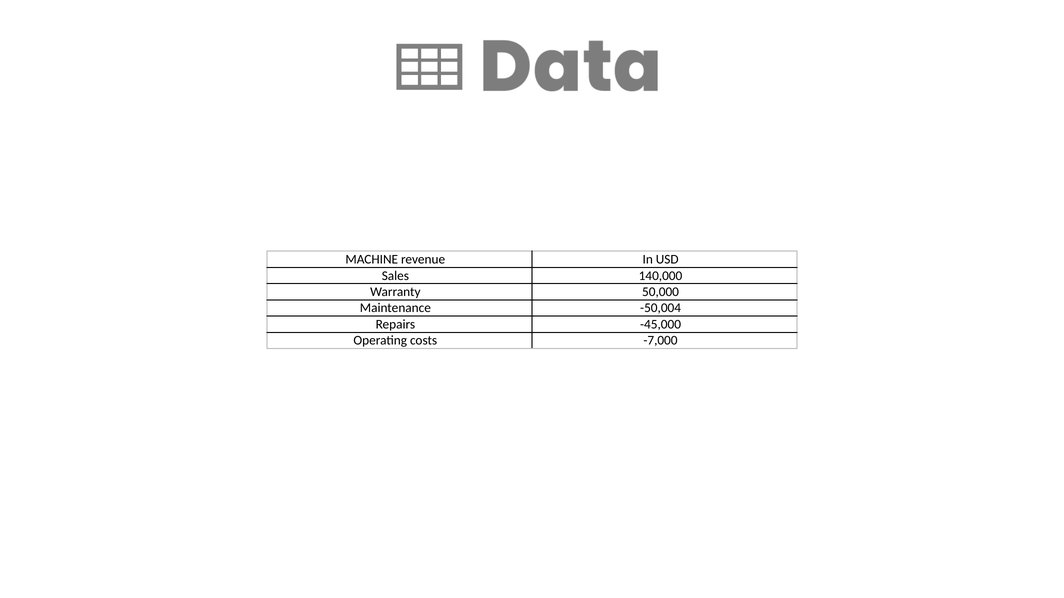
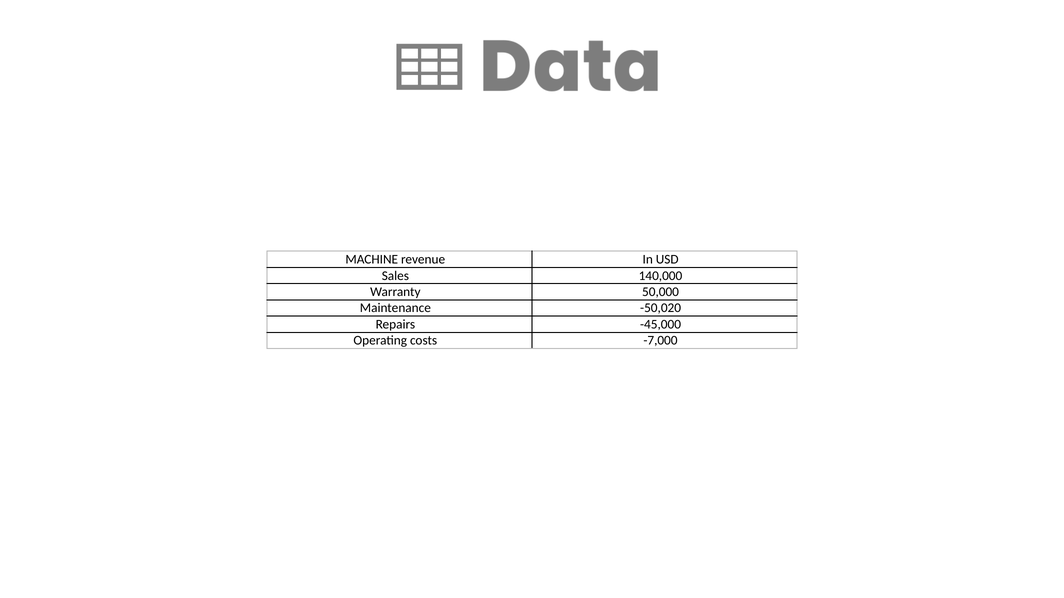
-50,004: -50,004 -> -50,020 (661, 308)
